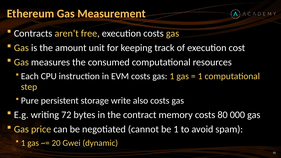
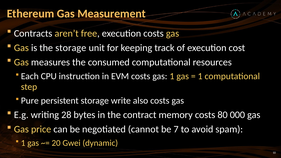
the amount: amount -> storage (71, 48)
72: 72 -> 28 (66, 115)
be 1: 1 -> 7 (176, 129)
